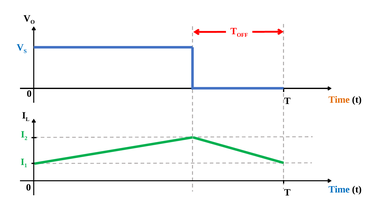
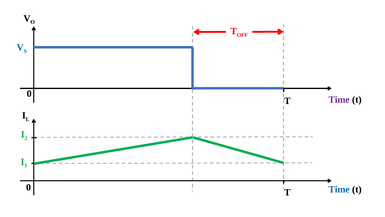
Time colour: orange -> purple (339, 100)
